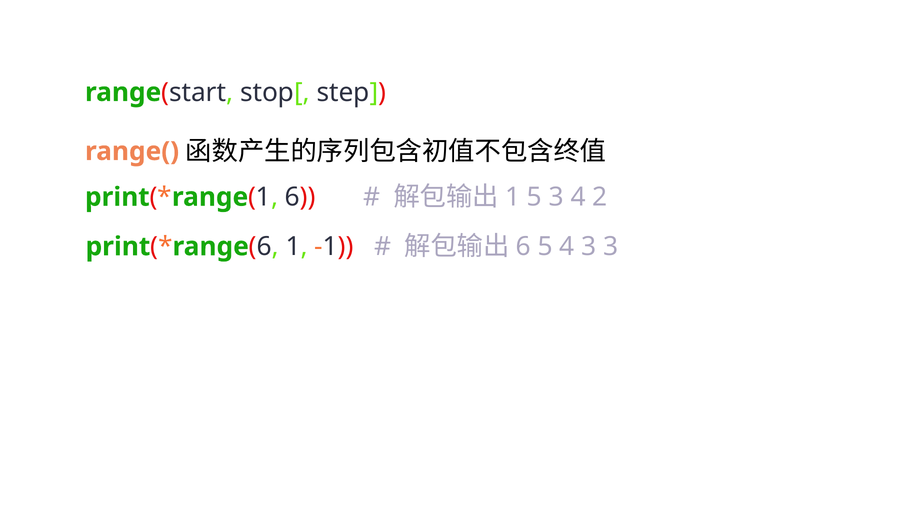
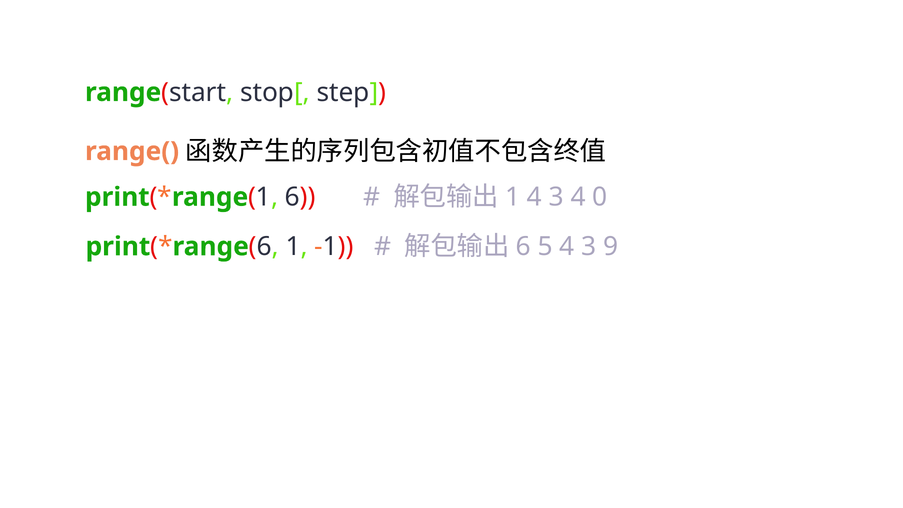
1 5: 5 -> 4 (534, 197)
2: 2 -> 0 (600, 197)
3 3: 3 -> 9 (611, 247)
